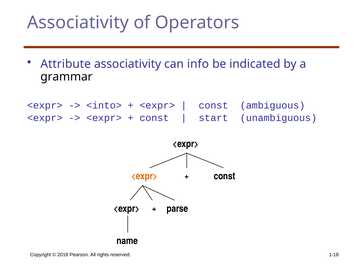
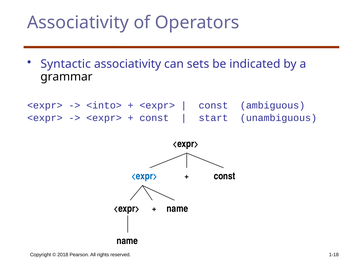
Attribute: Attribute -> Syntactic (66, 64)
info: info -> sets (198, 64)
<expr> colour: orange -> blue (144, 176)
<expr> parse: parse -> name (177, 209)
